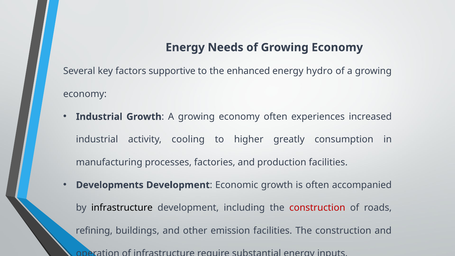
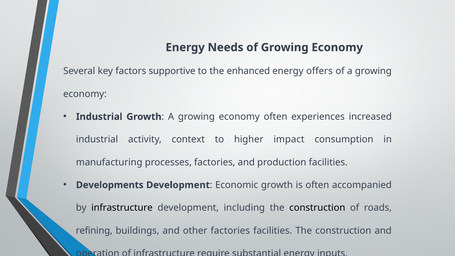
hydro: hydro -> offers (319, 71)
cooling: cooling -> context (188, 139)
greatly: greatly -> impact (289, 139)
construction colour: red -> black (317, 208)
other emission: emission -> factories (230, 230)
